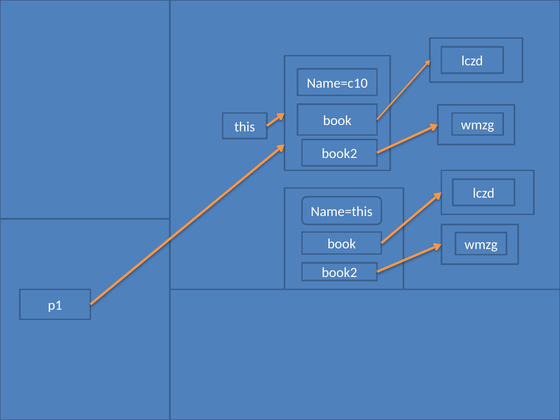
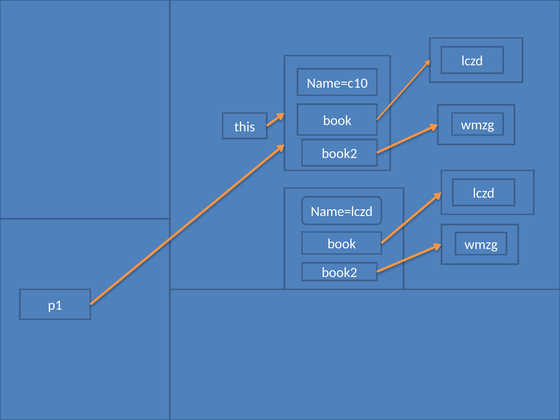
Name=this: Name=this -> Name=lczd (342, 212)
